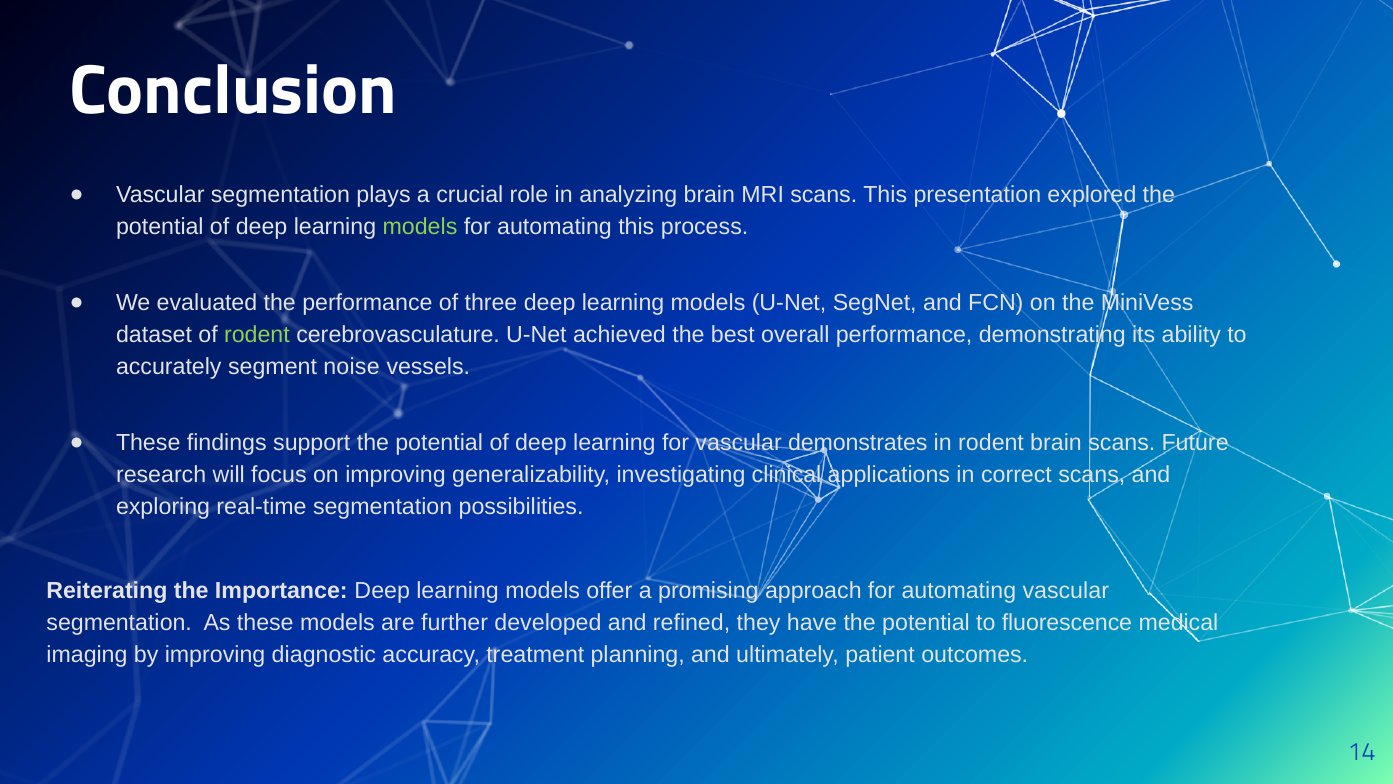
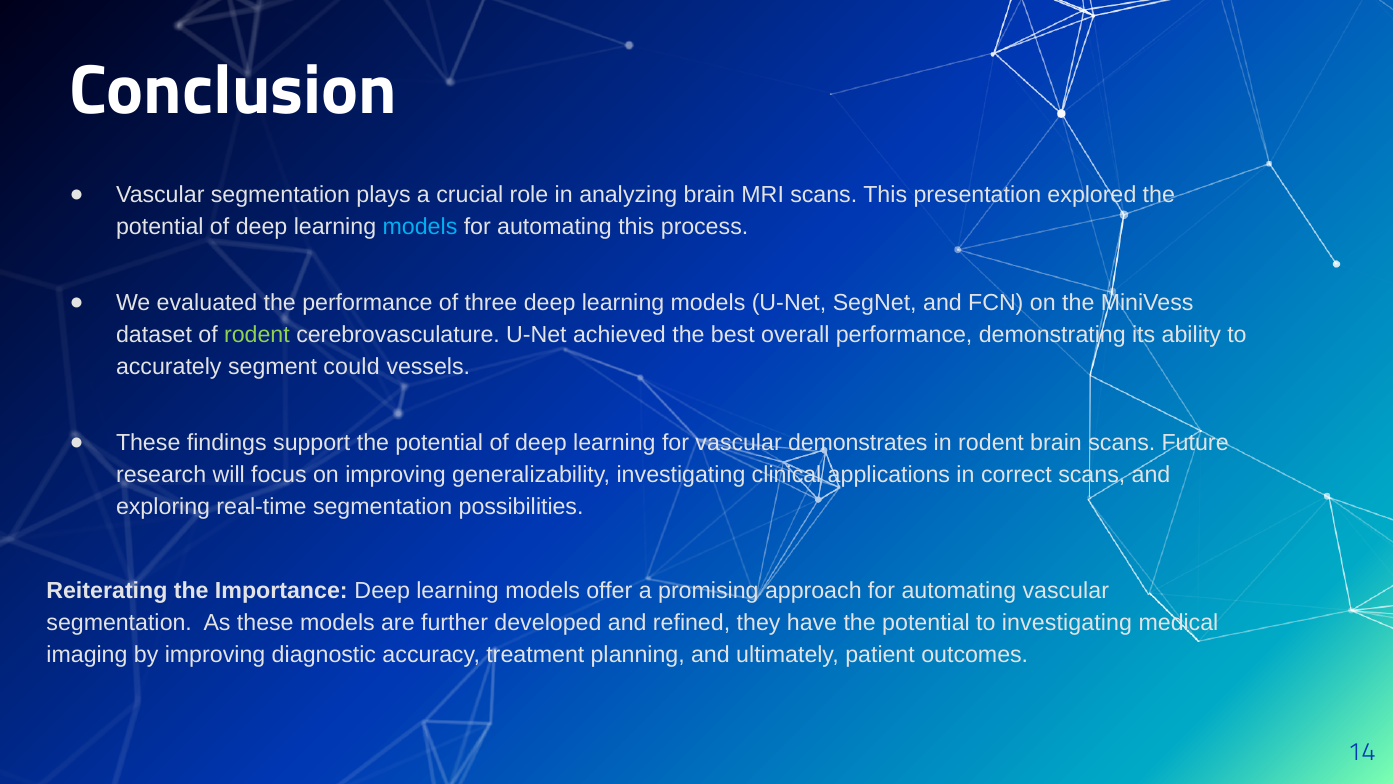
models colour: light green -> light blue (420, 227)
noise: noise -> could (352, 367)
to fluorescence: fluorescence -> investigating (1067, 622)
